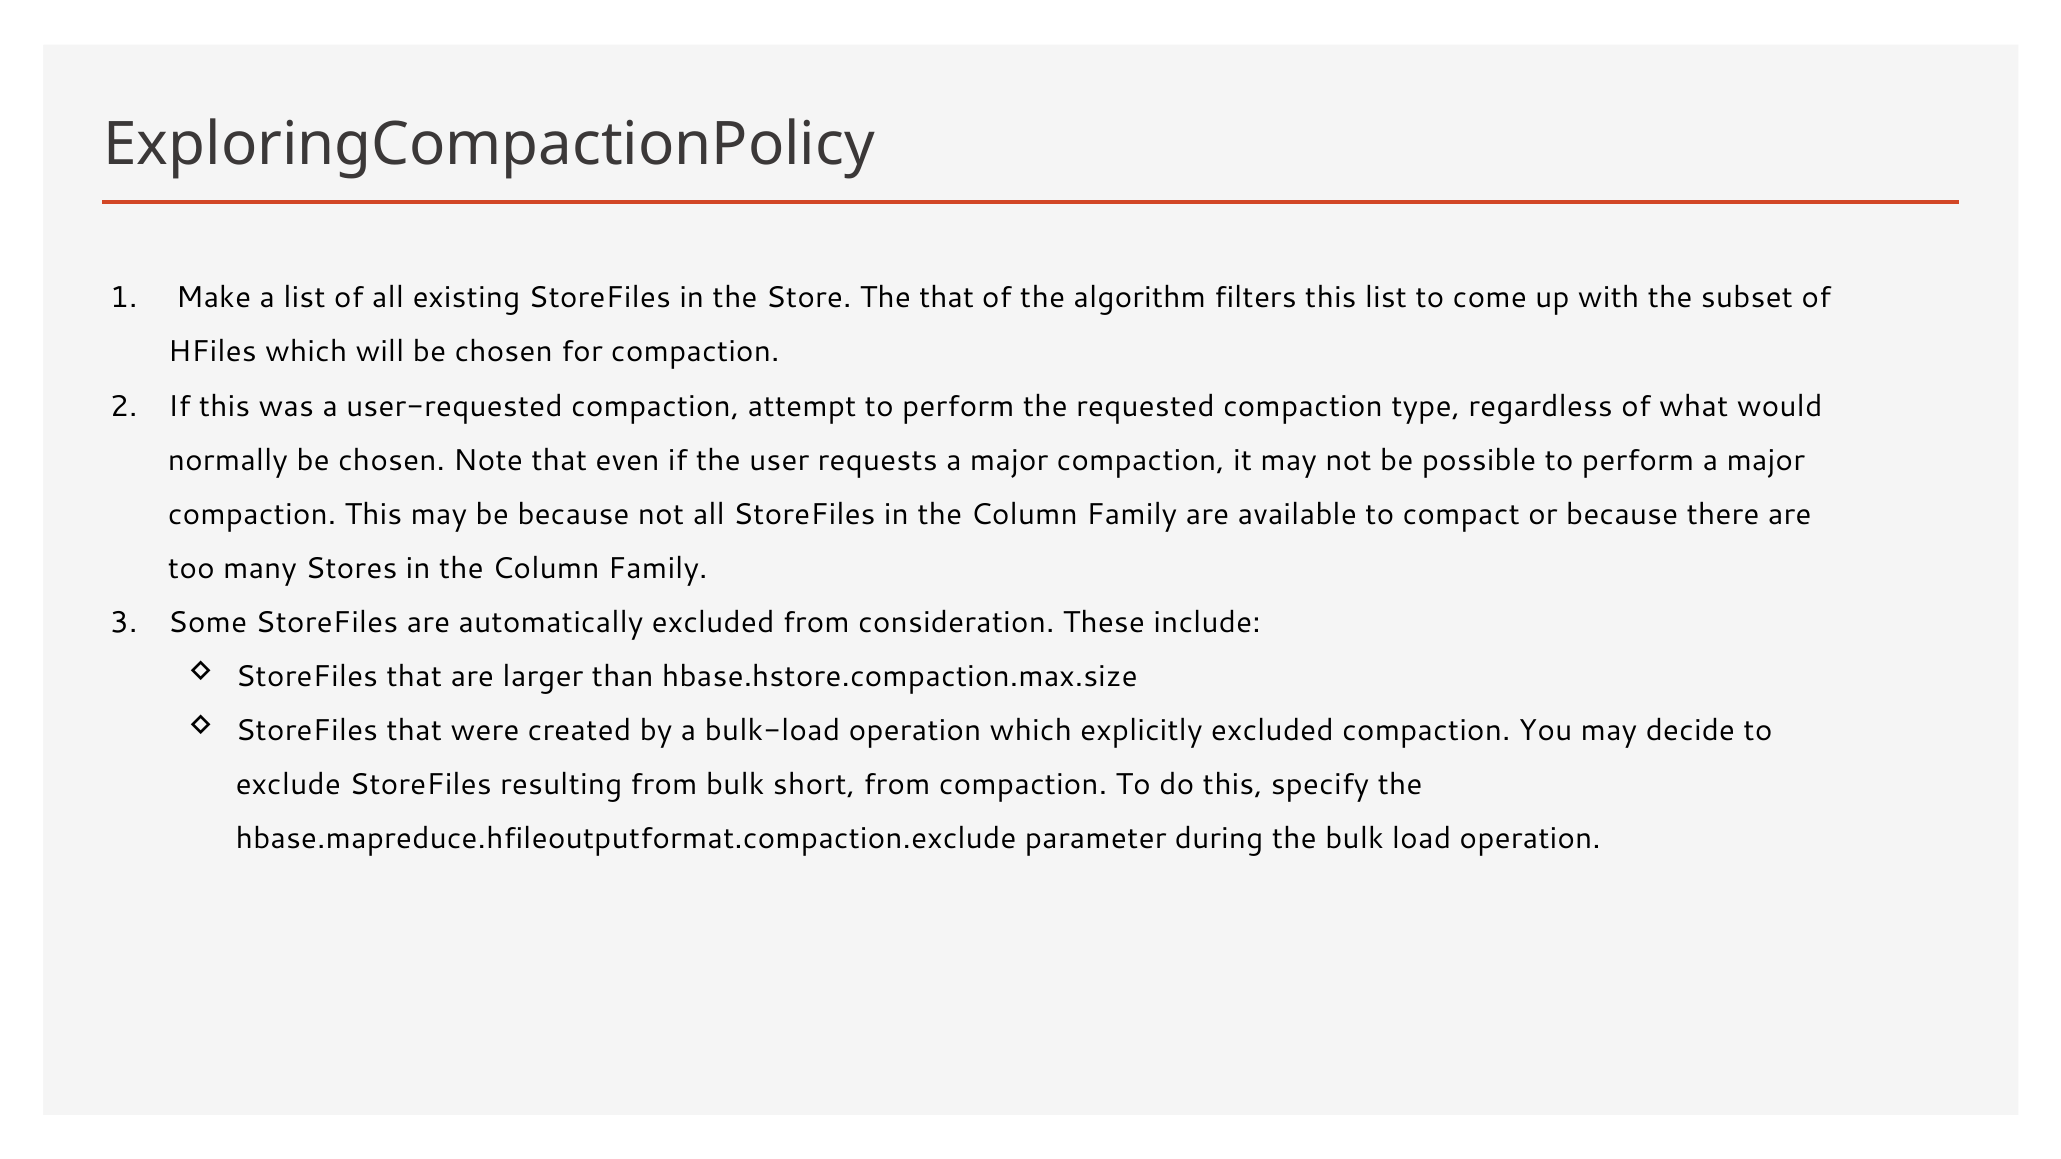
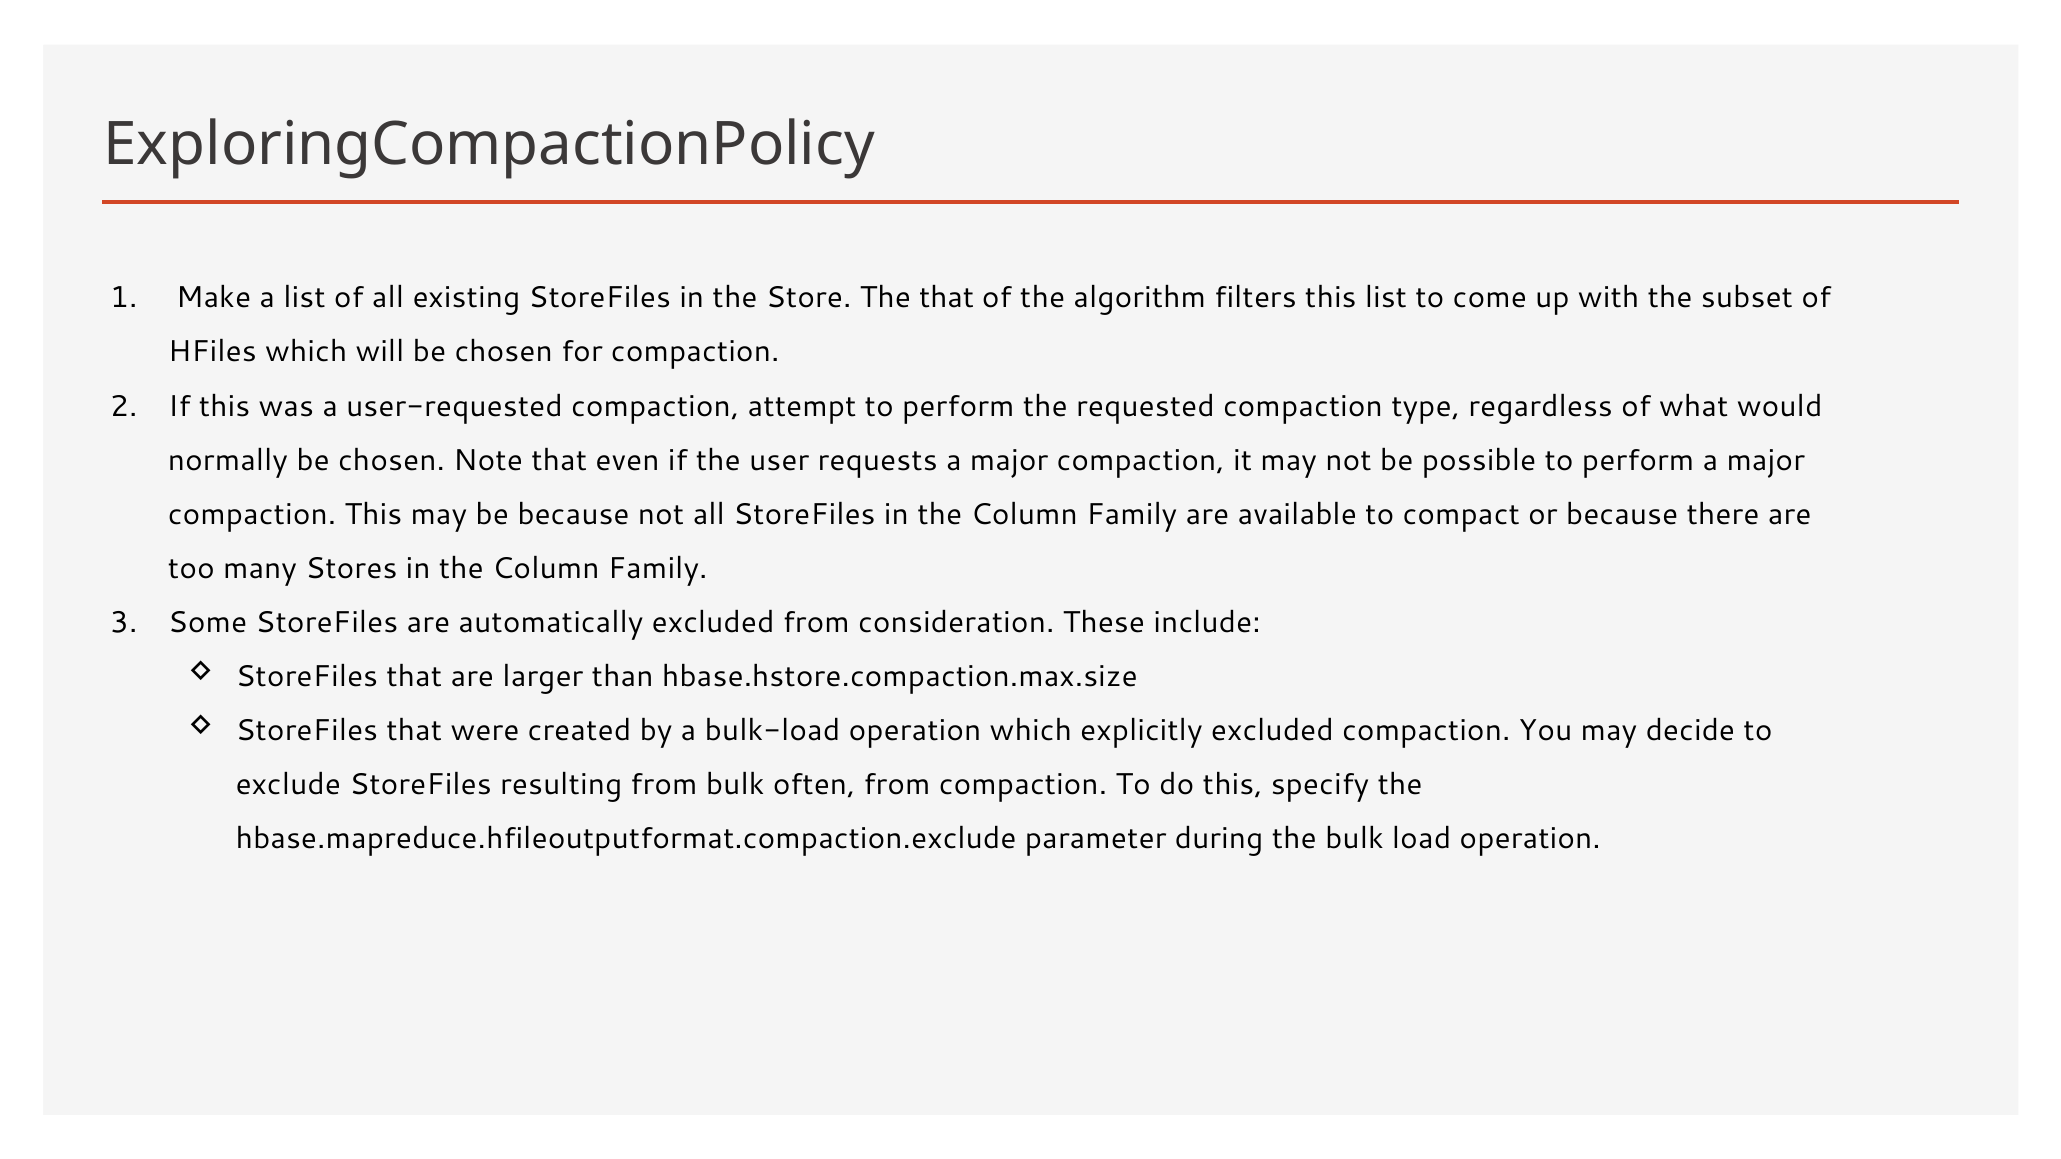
short: short -> often (814, 785)
